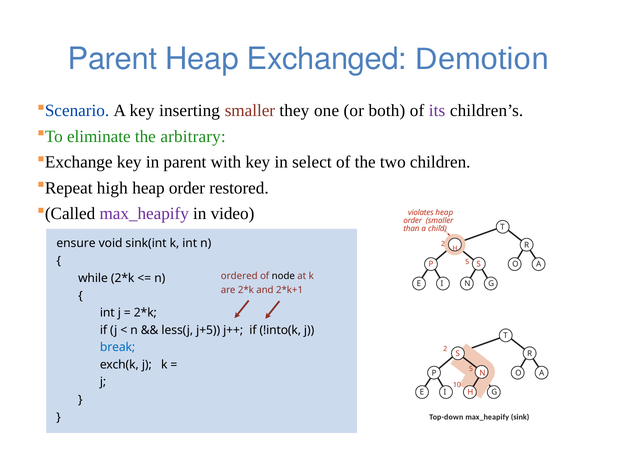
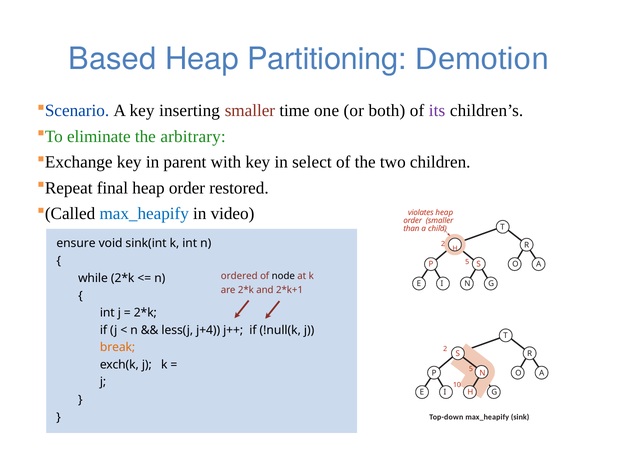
Parent: Parent -> Based (112, 59)
Exchanged: Exchanged -> Partitioning (327, 59)
they: they -> time (295, 111)
high: high -> final (112, 188)
max_heapify colour: purple -> blue (144, 214)
j+5: j+5 -> j+4 (208, 330)
!into(k: !into(k -> !null(k (280, 330)
break colour: blue -> orange (118, 347)
